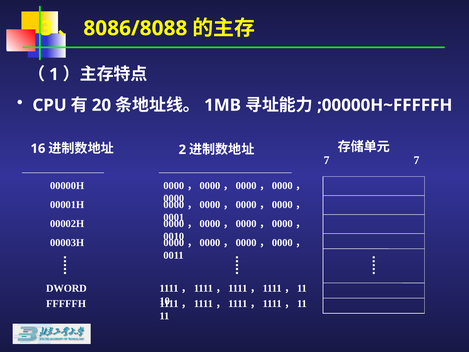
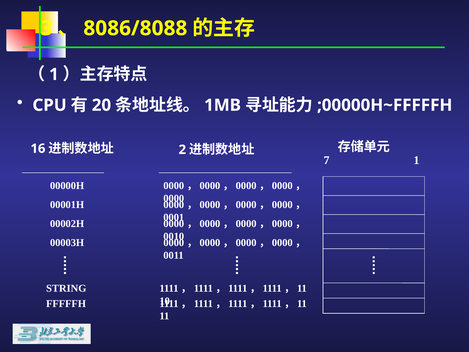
7 7: 7 -> 1 (416, 160)
DWORD: DWORD -> STRING (66, 288)
